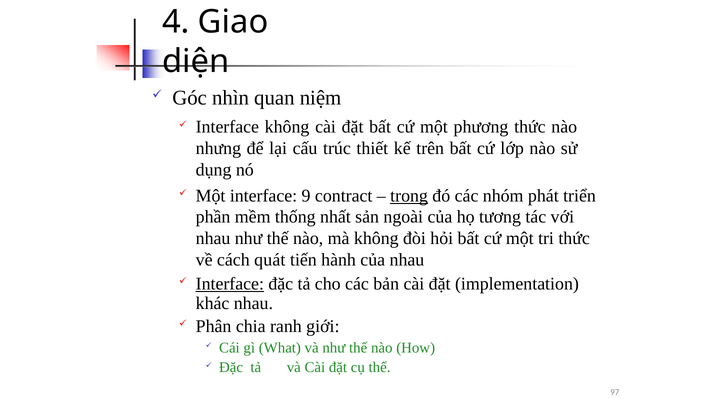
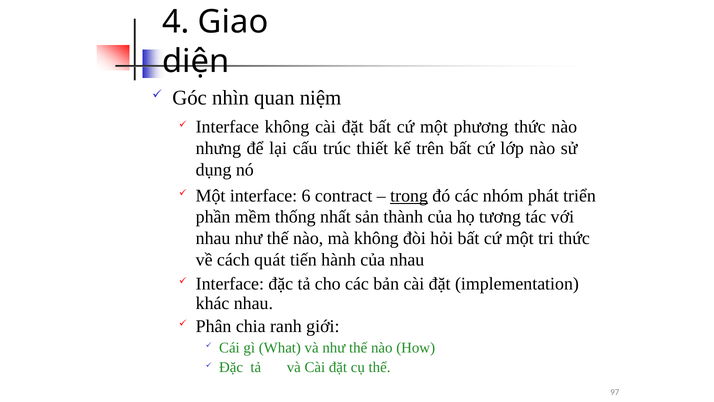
9: 9 -> 6 (306, 195)
ngoài: ngoài -> thành (403, 217)
Interface underline: present -> none (230, 284)
